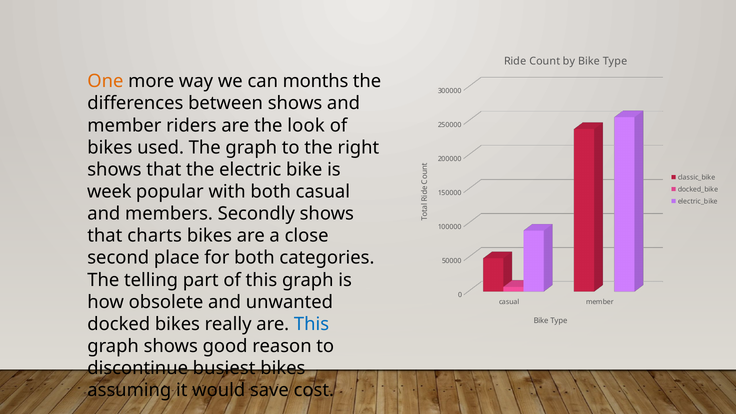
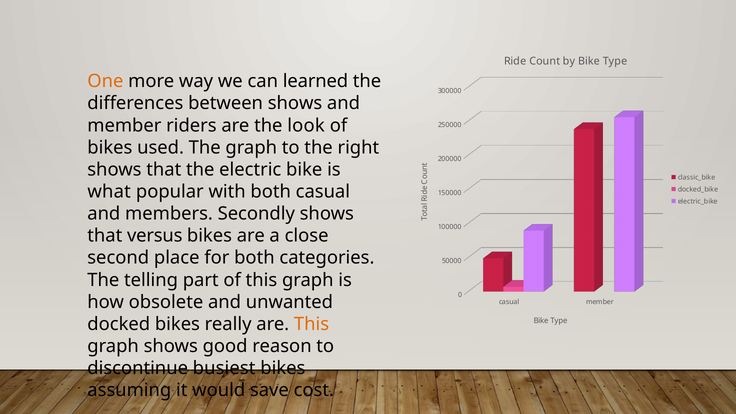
months: months -> learned (315, 81)
week: week -> what (109, 192)
charts: charts -> versus (155, 236)
This colour: blue -> orange (312, 324)
